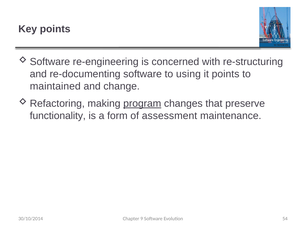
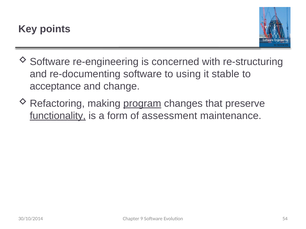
it points: points -> stable (226, 74)
maintained: maintained -> acceptance (55, 86)
functionality underline: none -> present (58, 116)
